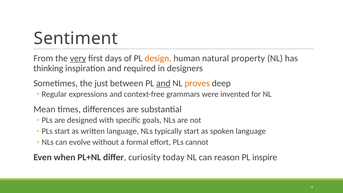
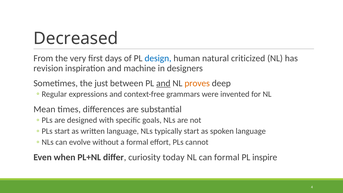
Sentiment: Sentiment -> Decreased (76, 38)
very underline: present -> none (78, 58)
design colour: orange -> blue (158, 58)
property: property -> criticized (248, 58)
thinking: thinking -> revision (48, 68)
required: required -> machine (140, 68)
can reason: reason -> formal (227, 157)
